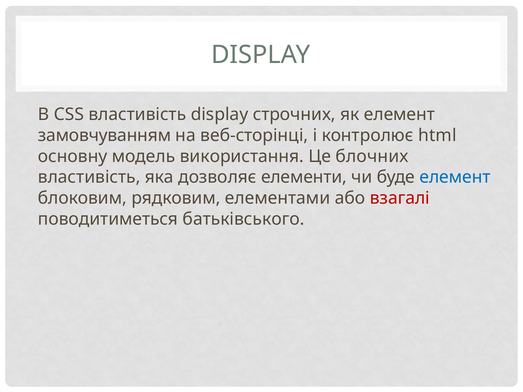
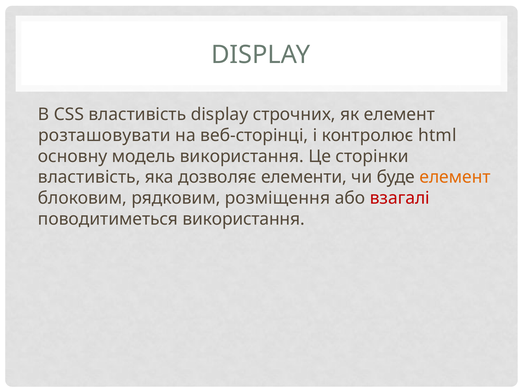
замовчуванням: замовчуванням -> розташовувати (104, 135)
блочних: блочних -> сторінки (372, 156)
елемент colour: blue -> orange (455, 177)
елементами: елементами -> розміщення (278, 198)
поводитиметься батьківського: батьківського -> використання (244, 219)
